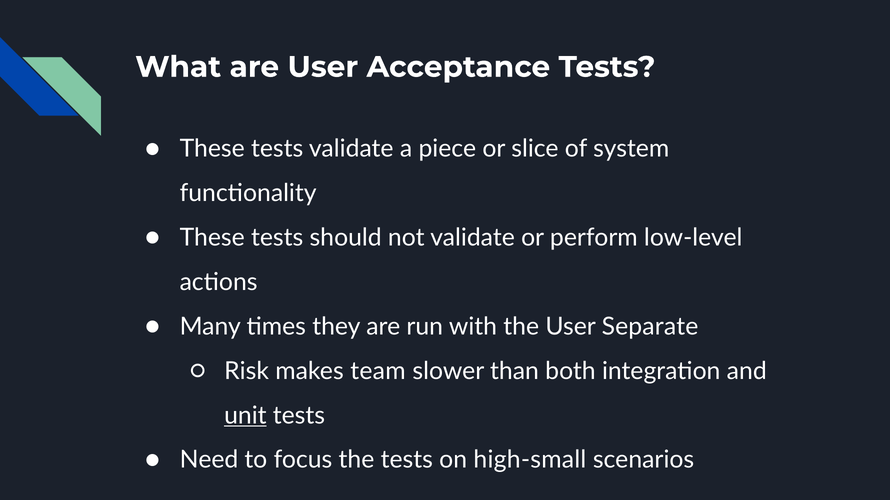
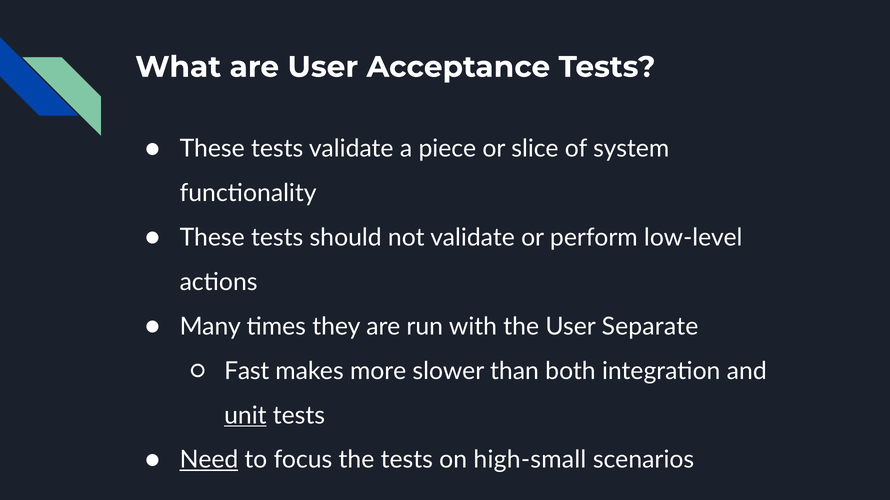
Risk: Risk -> Fast (247, 371)
team: team -> more (378, 371)
Need underline: none -> present (209, 460)
